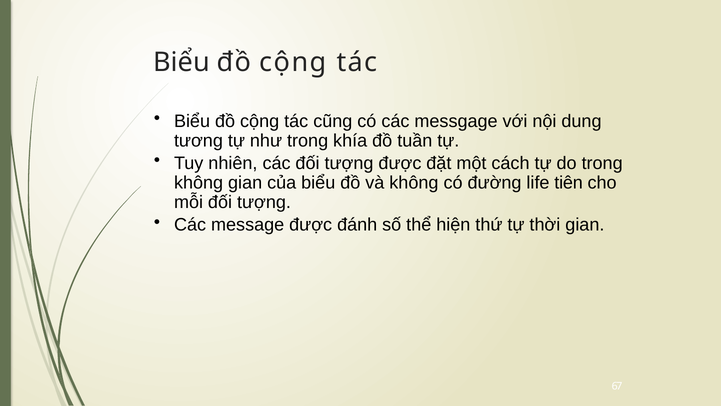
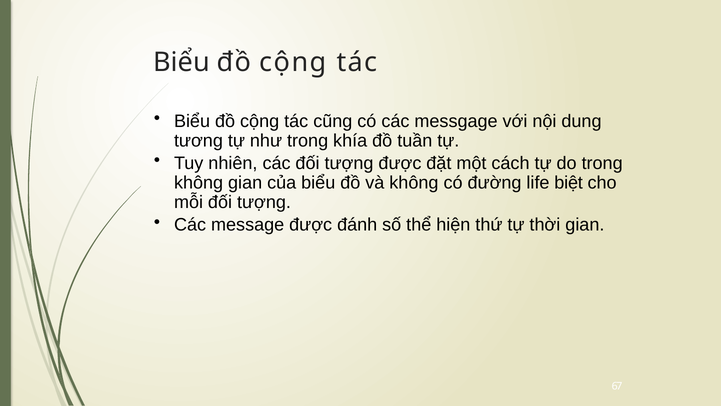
tiên: tiên -> biệt (569, 183)
